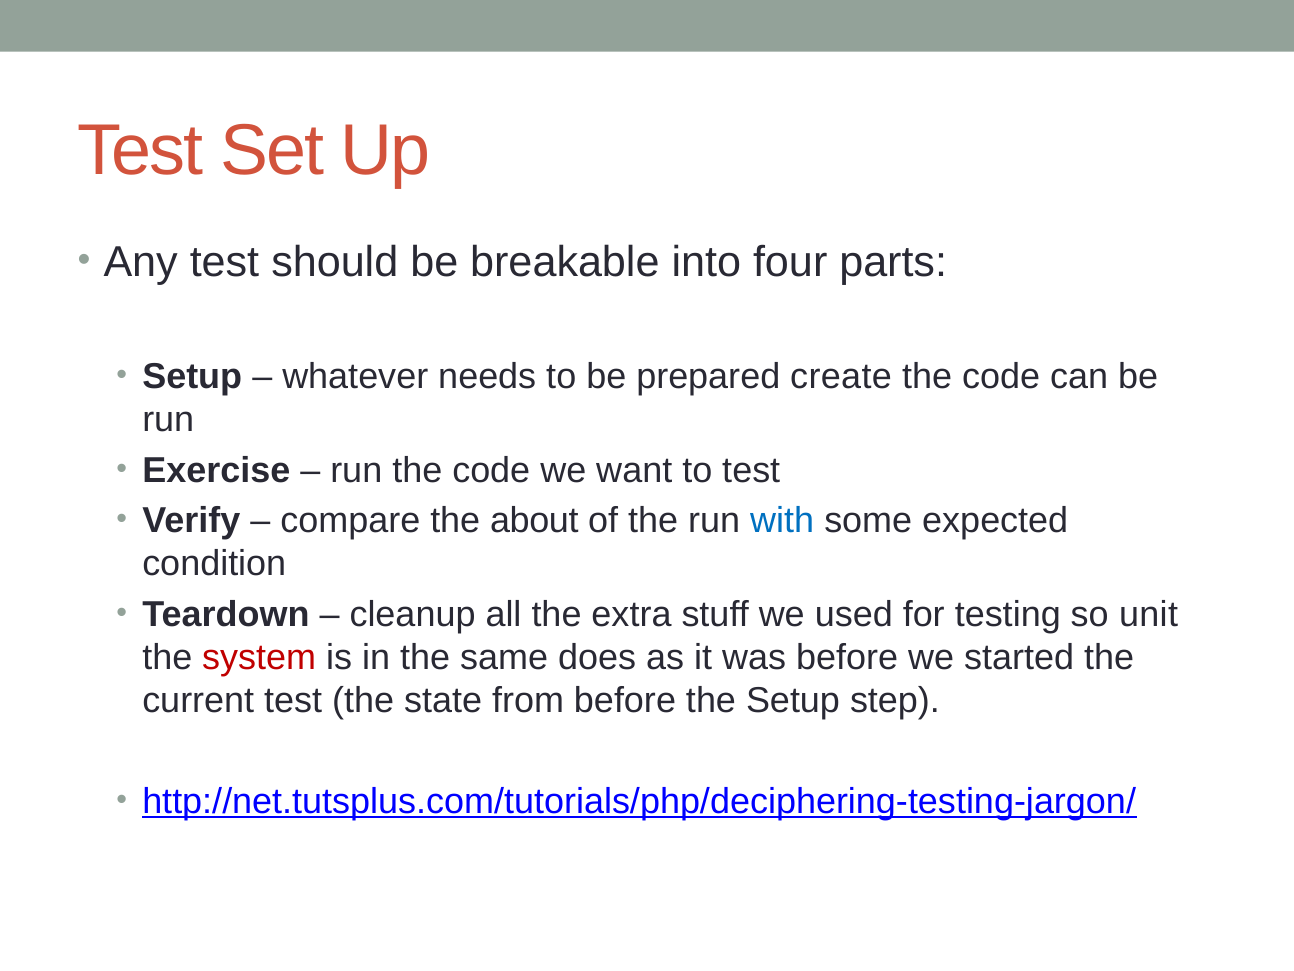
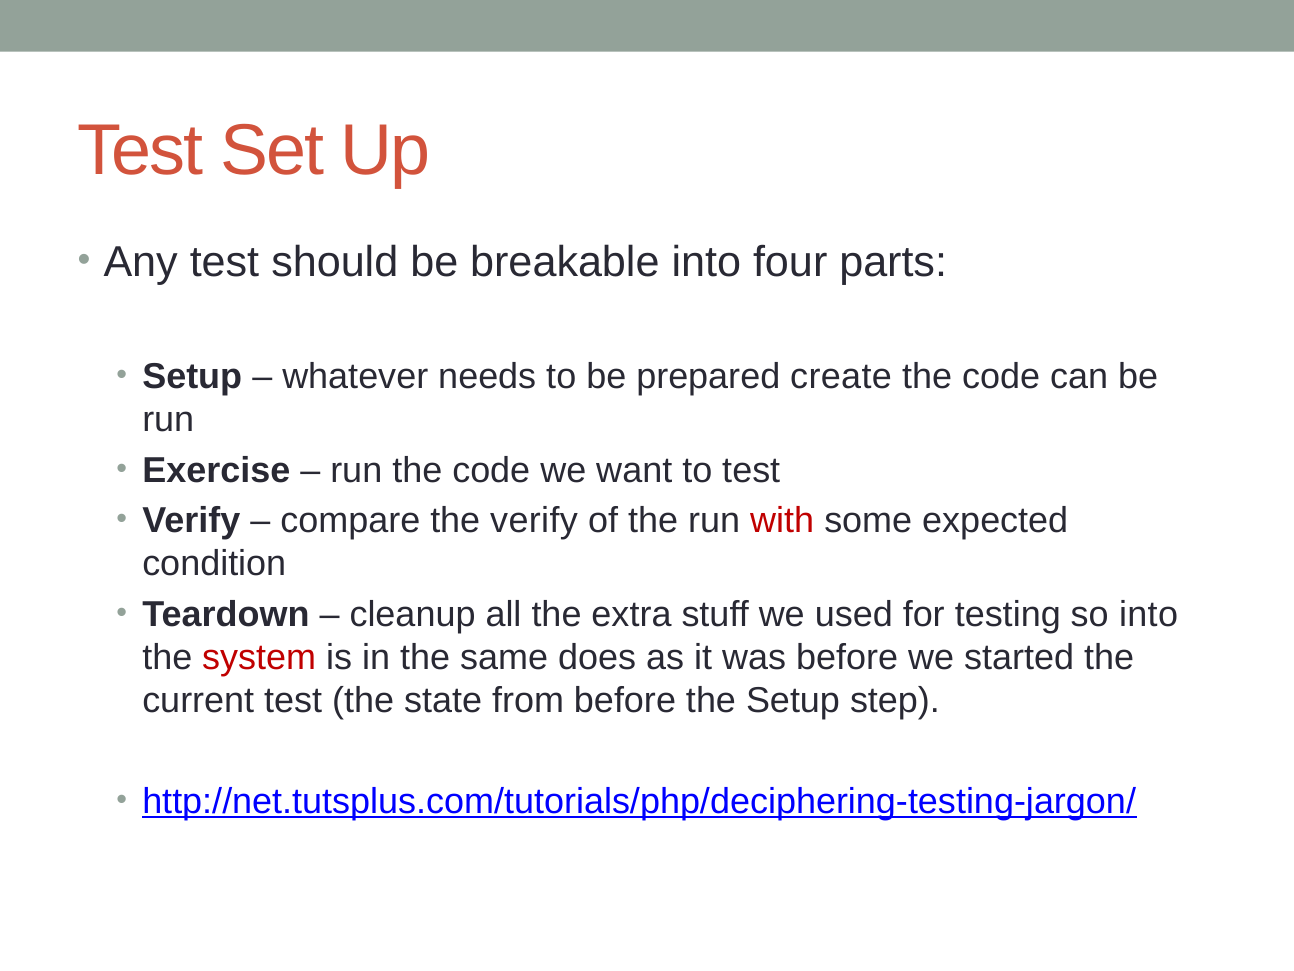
the about: about -> verify (534, 520)
with colour: blue -> red (782, 520)
so unit: unit -> into (1149, 614)
